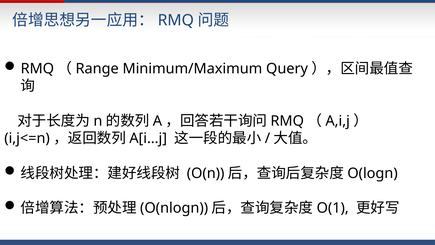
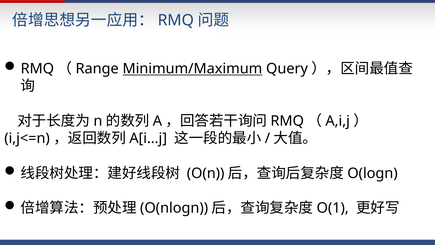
Minimum/Maximum underline: none -> present (192, 69)
